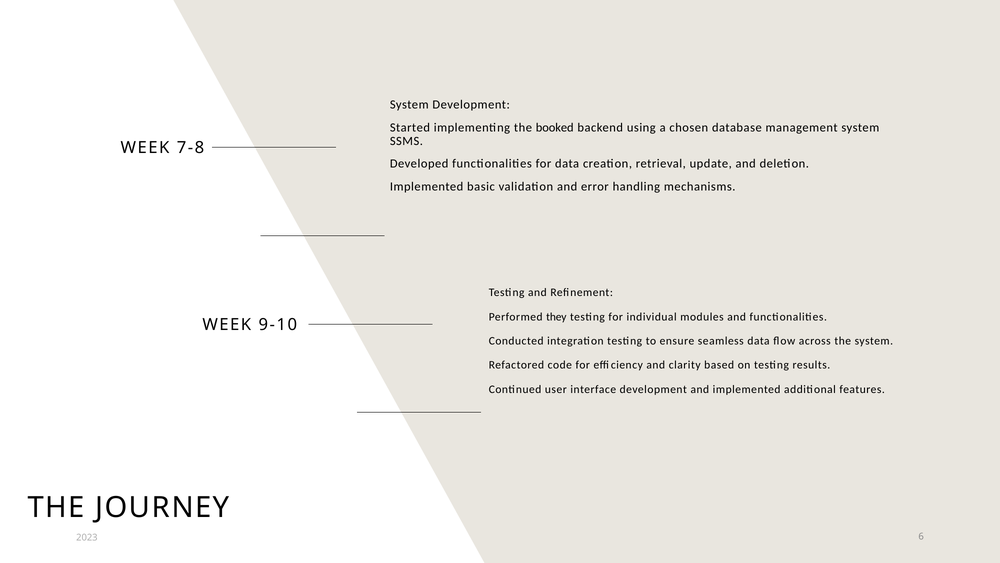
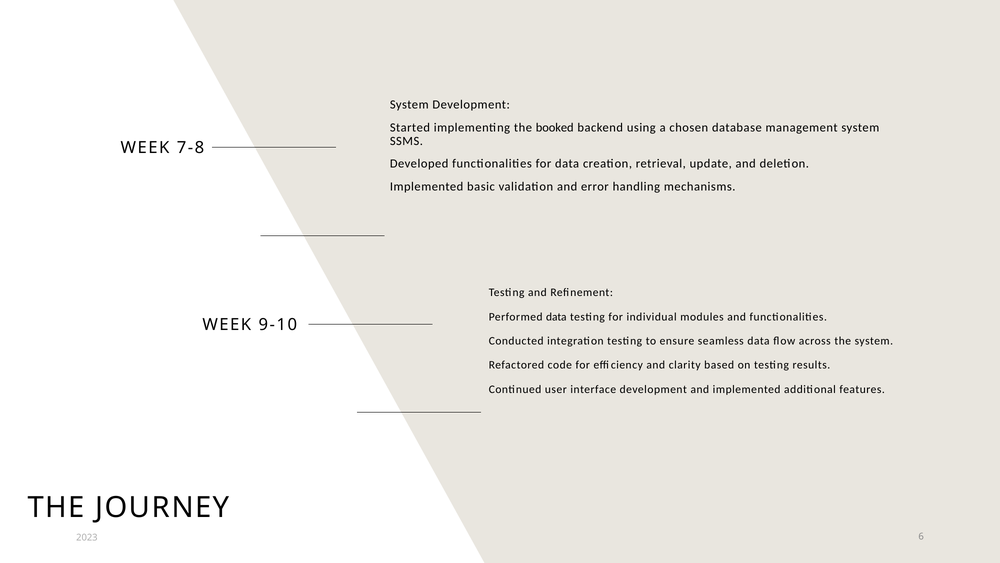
Performed they: they -> data (556, 316)
